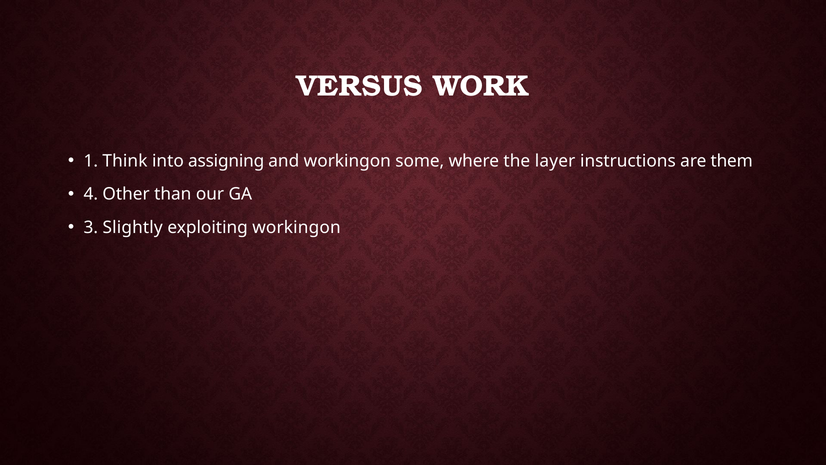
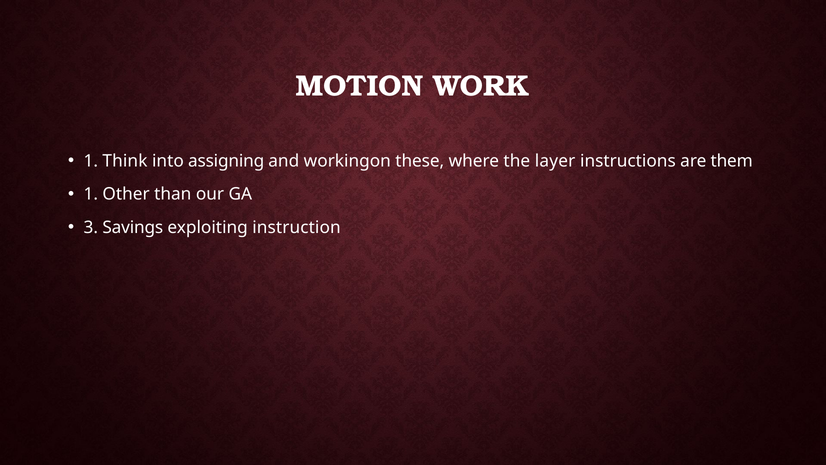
VERSUS: VERSUS -> MOTION (360, 86)
some: some -> these (420, 161)
4: 4 -> 1 (91, 194)
Slightly: Slightly -> Savings (133, 228)
exploiting workingon: workingon -> instruction (297, 228)
